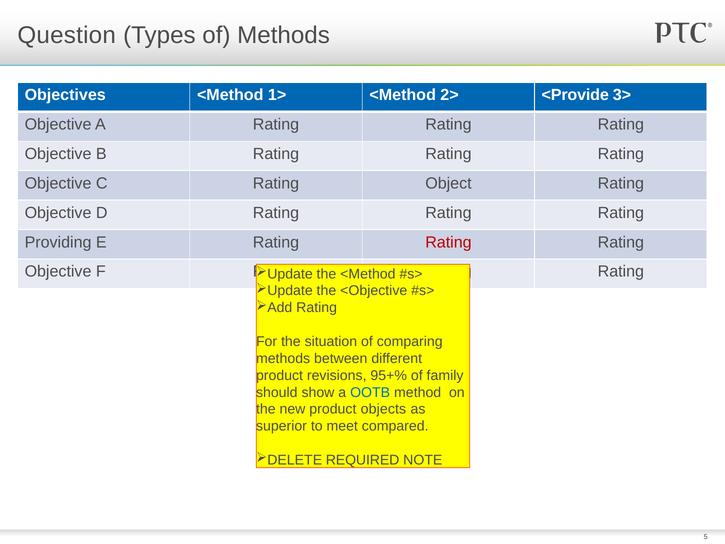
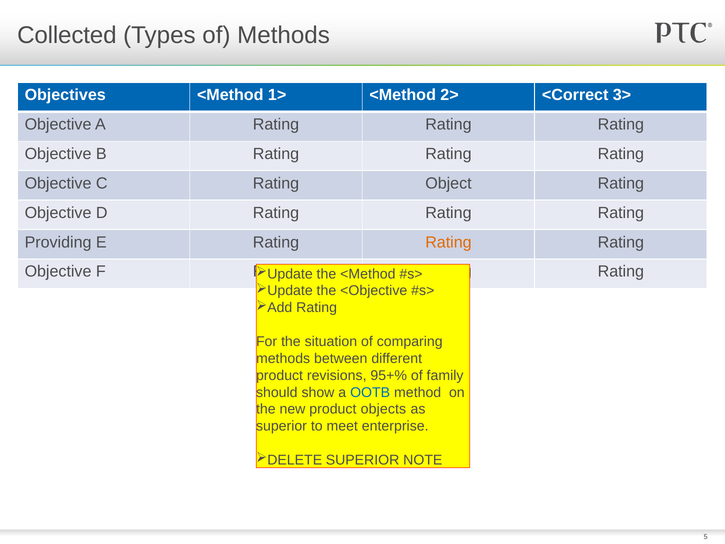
Question: Question -> Collected (67, 35)
<Provide: <Provide -> <Correct (575, 95)
Rating colour: red -> orange (448, 242)
compared: compared -> enterprise (395, 426)
REQUIRED: REQUIRED -> SUPERIOR (363, 460)
